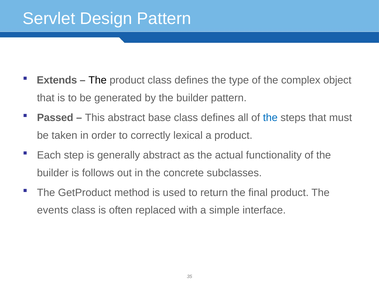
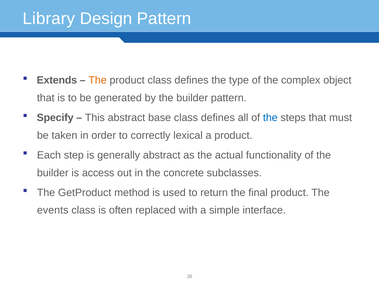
Servlet: Servlet -> Library (49, 19)
The colour: black -> orange (98, 80)
Passed: Passed -> Specify (55, 118)
follows: follows -> access (98, 173)
